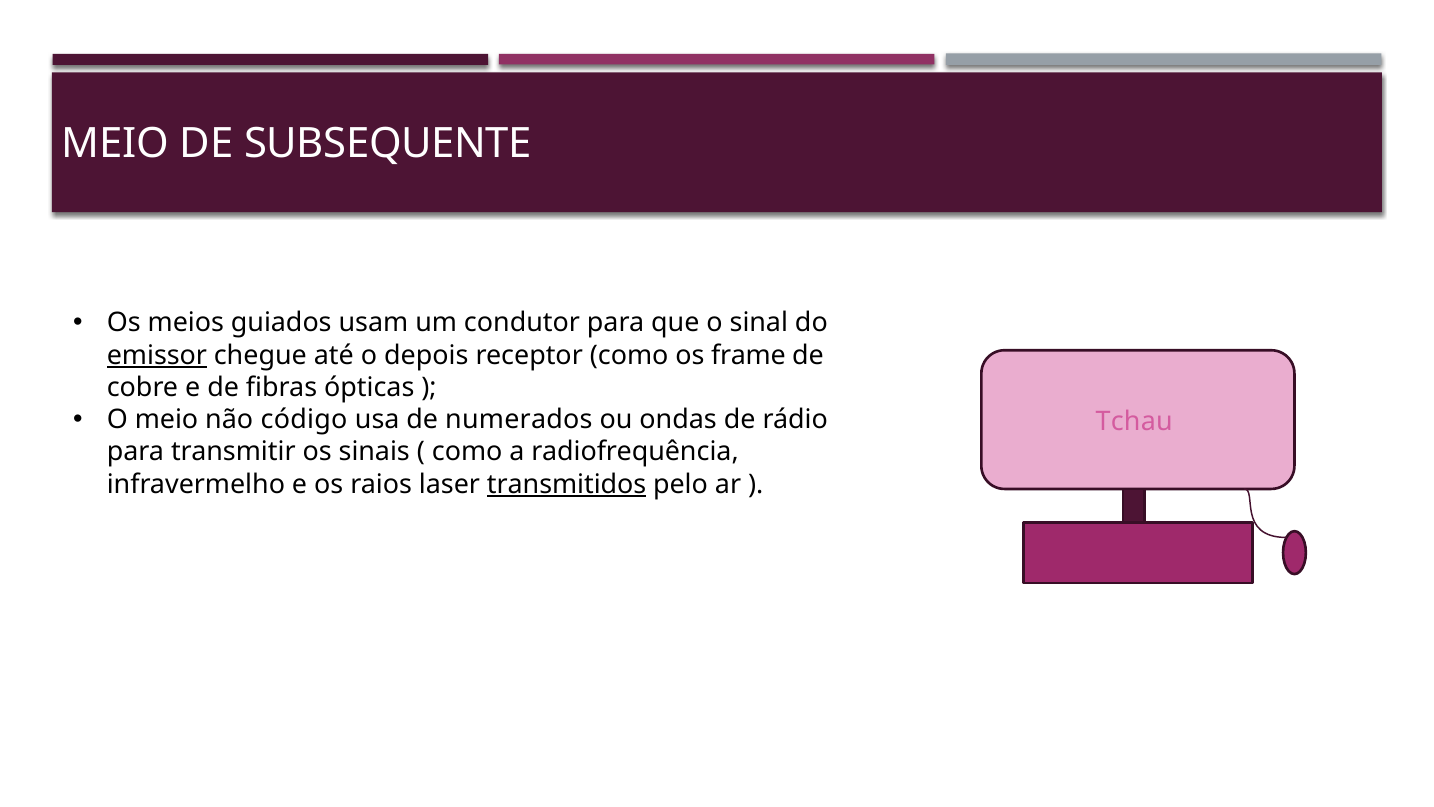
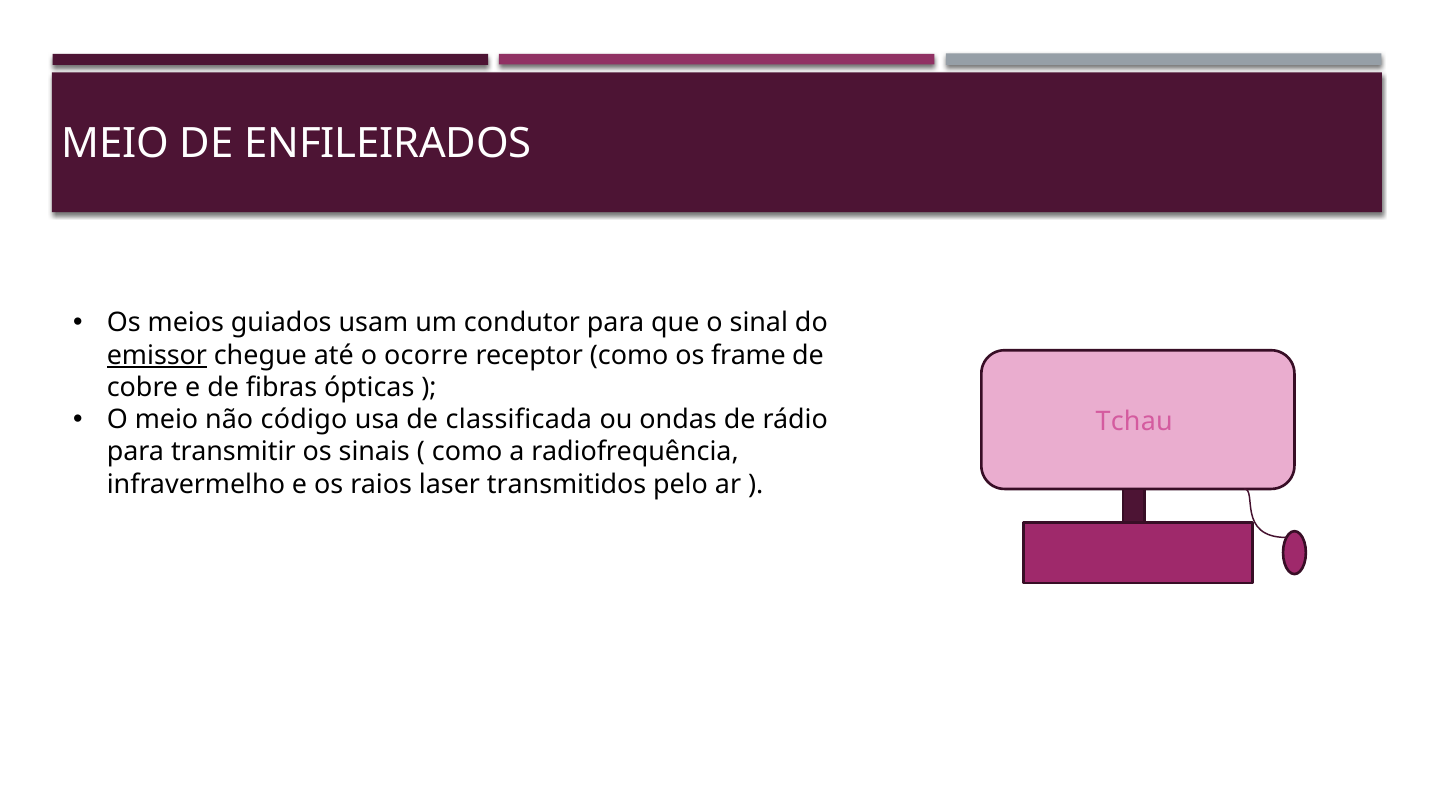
SUBSEQUENTE: SUBSEQUENTE -> ENFILEIRADOS (388, 143)
depois: depois -> ocorre (426, 355)
numerados: numerados -> classificada (519, 420)
transmitidos underline: present -> none (567, 484)
